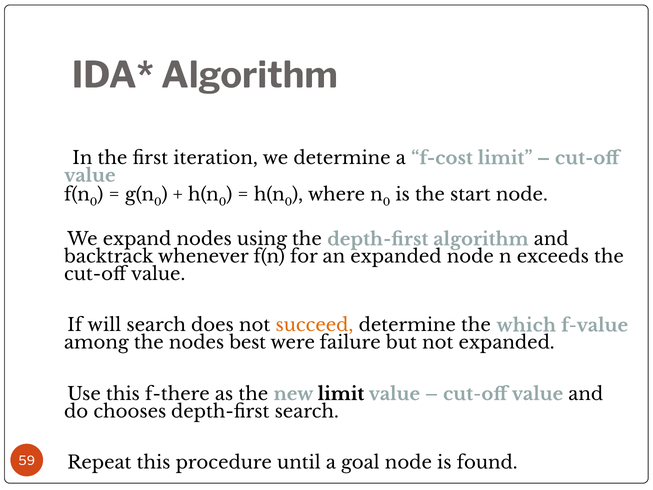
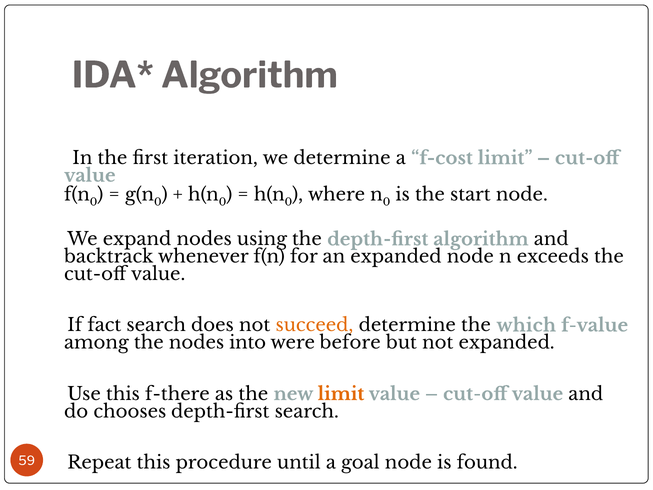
will: will -> fact (104, 325)
best: best -> into (248, 343)
failure: failure -> before (350, 343)
limit colour: black -> orange (341, 394)
